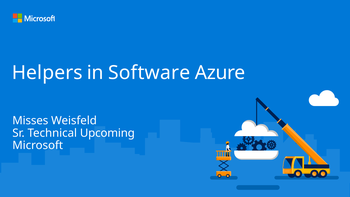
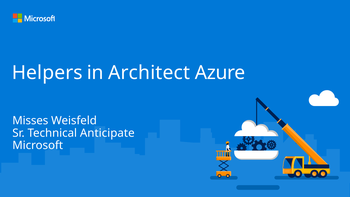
Software: Software -> Architect (149, 73)
Upcoming: Upcoming -> Anticipate (107, 133)
